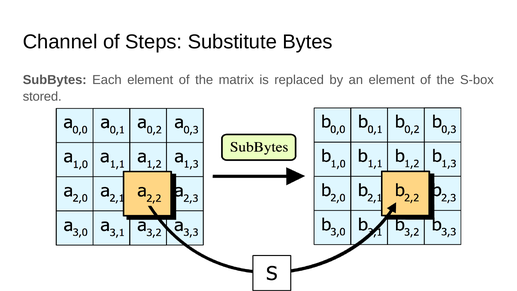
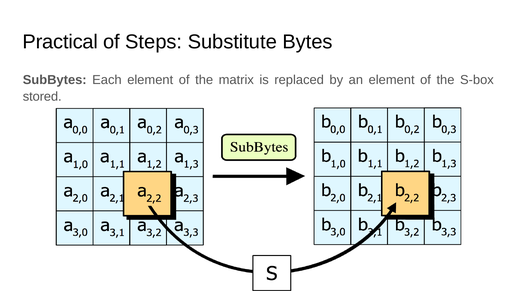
Channel: Channel -> Practical (60, 42)
